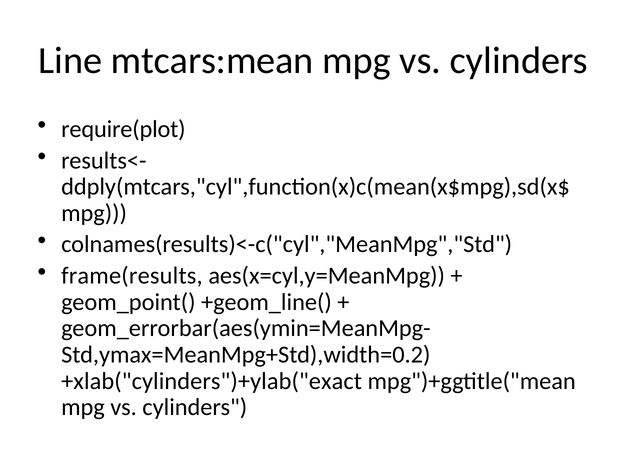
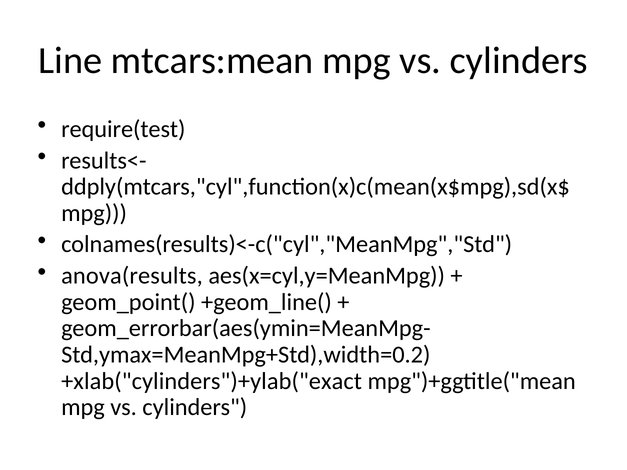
require(plot: require(plot -> require(test (123, 129)
frame(results: frame(results -> anova(results (132, 276)
